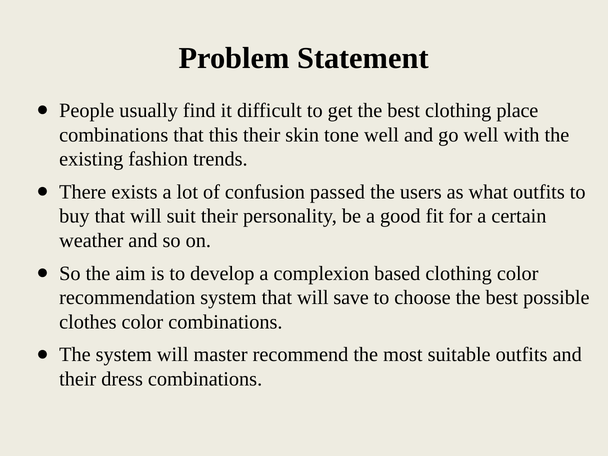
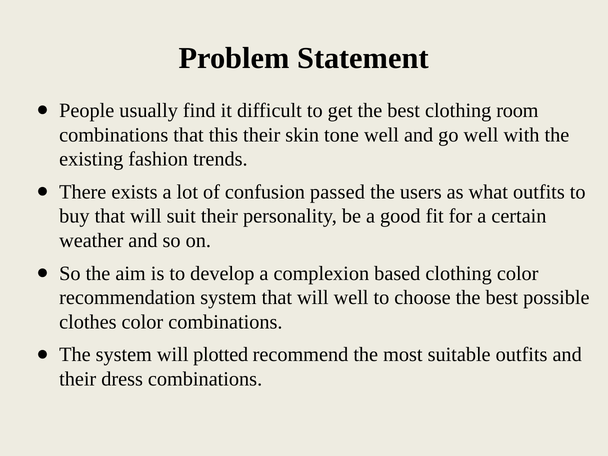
place: place -> room (517, 111)
will save: save -> well (351, 298)
master: master -> plotted (221, 355)
